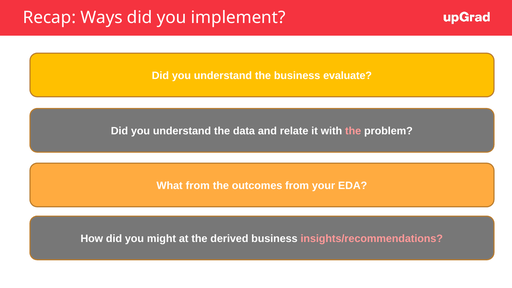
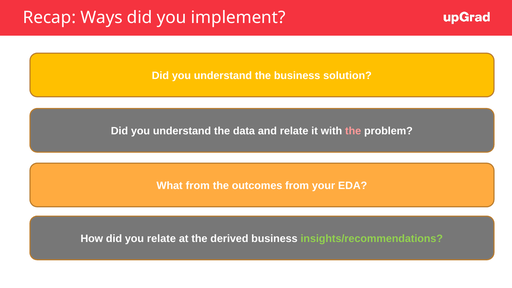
evaluate: evaluate -> solution (347, 76)
you might: might -> relate (161, 239)
insights/recommendations colour: pink -> light green (372, 239)
